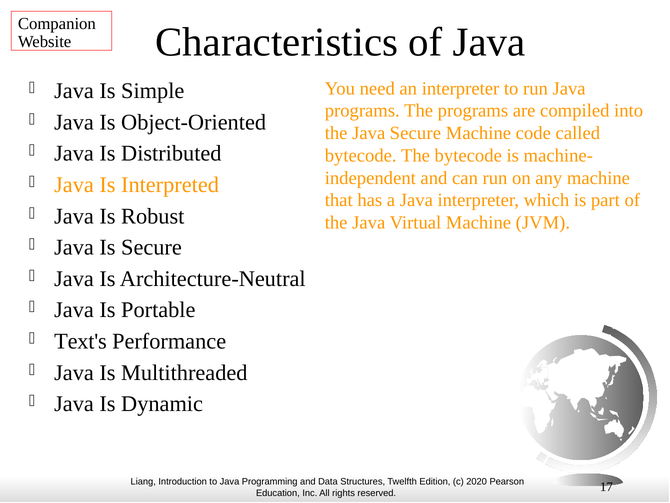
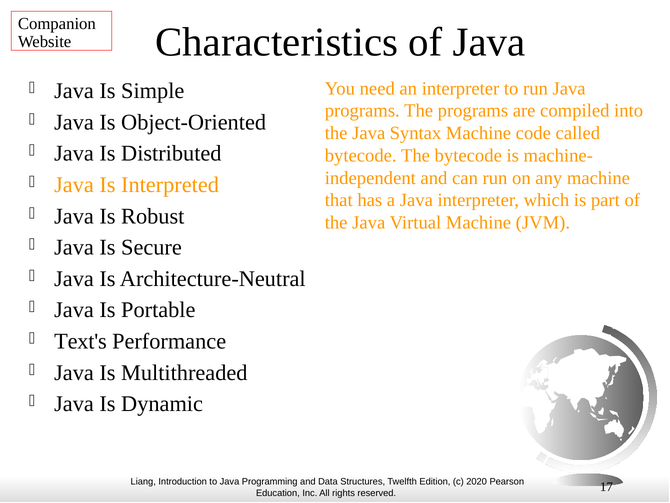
Java Secure: Secure -> Syntax (415, 133)
